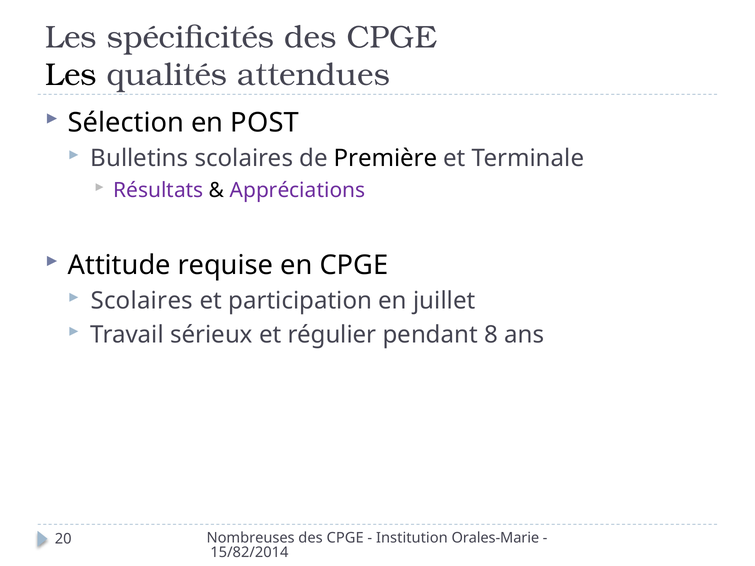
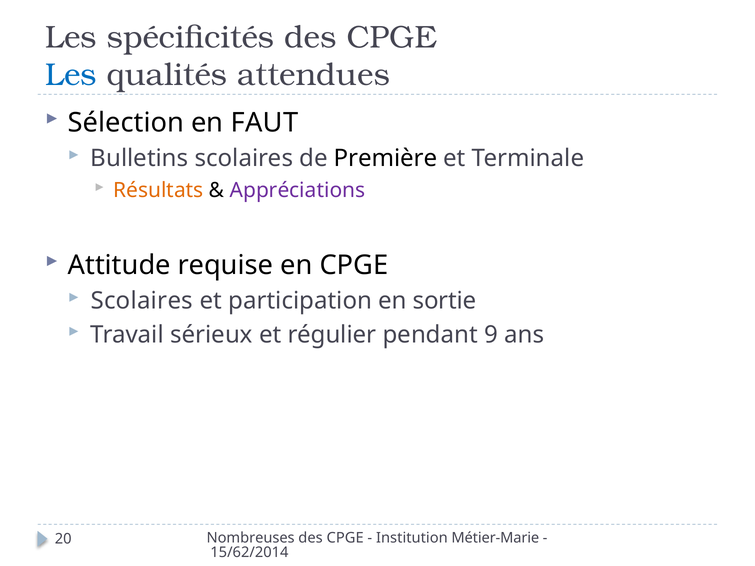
Les colour: black -> blue (71, 75)
POST: POST -> FAUT (265, 123)
Résultats colour: purple -> orange (158, 191)
juillet: juillet -> sortie (445, 301)
8: 8 -> 9 (491, 335)
Orales-Marie: Orales-Marie -> Métier-Marie (495, 538)
15/82/2014: 15/82/2014 -> 15/62/2014 (249, 553)
